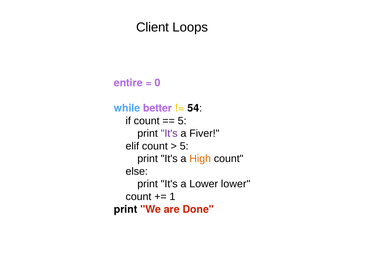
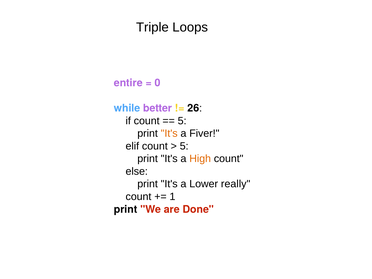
Client: Client -> Triple (152, 27)
54: 54 -> 26 (193, 108)
It's colour: purple -> orange (169, 133)
Lower lower: lower -> really (236, 184)
